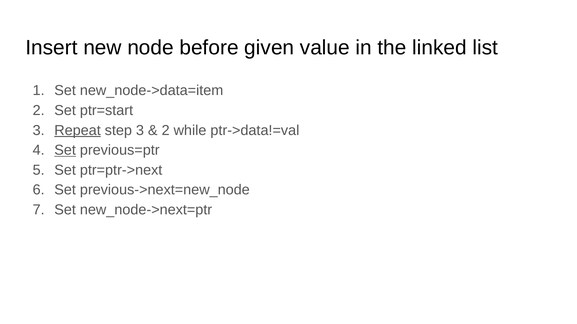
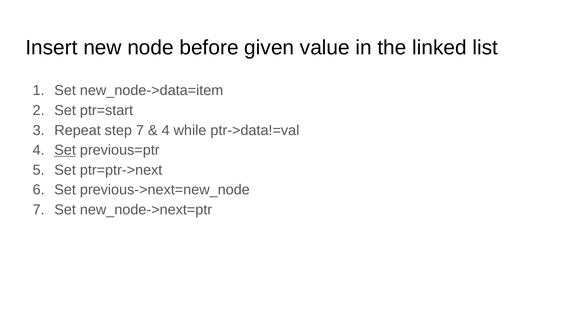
Repeat underline: present -> none (78, 131)
step 3: 3 -> 7 (140, 131)
2: 2 -> 4 (166, 131)
